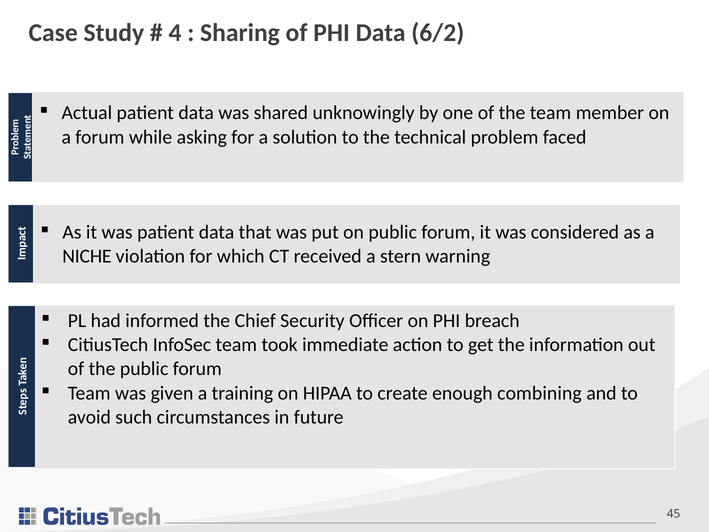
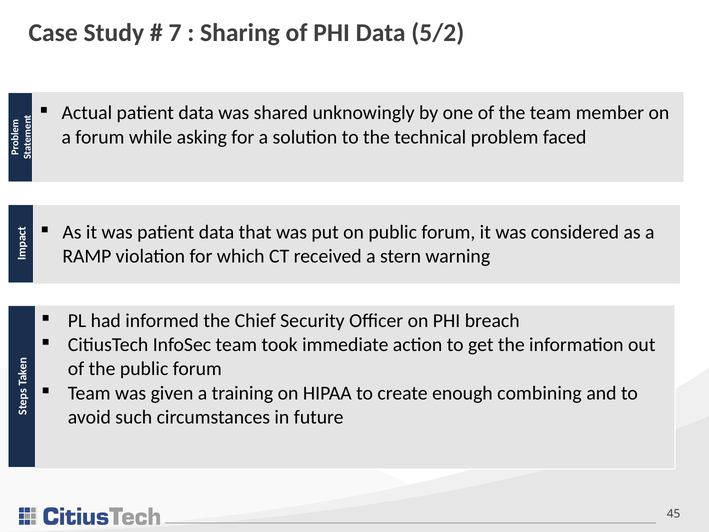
4: 4 -> 7 (175, 33)
6/2: 6/2 -> 5/2 (438, 33)
NICHE: NICHE -> RAMP (87, 256)
